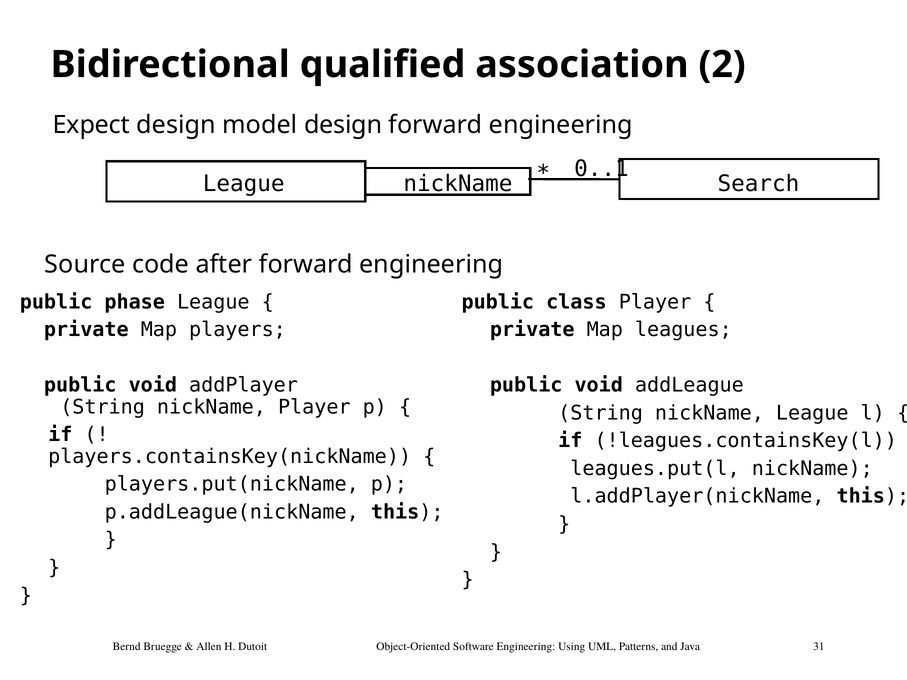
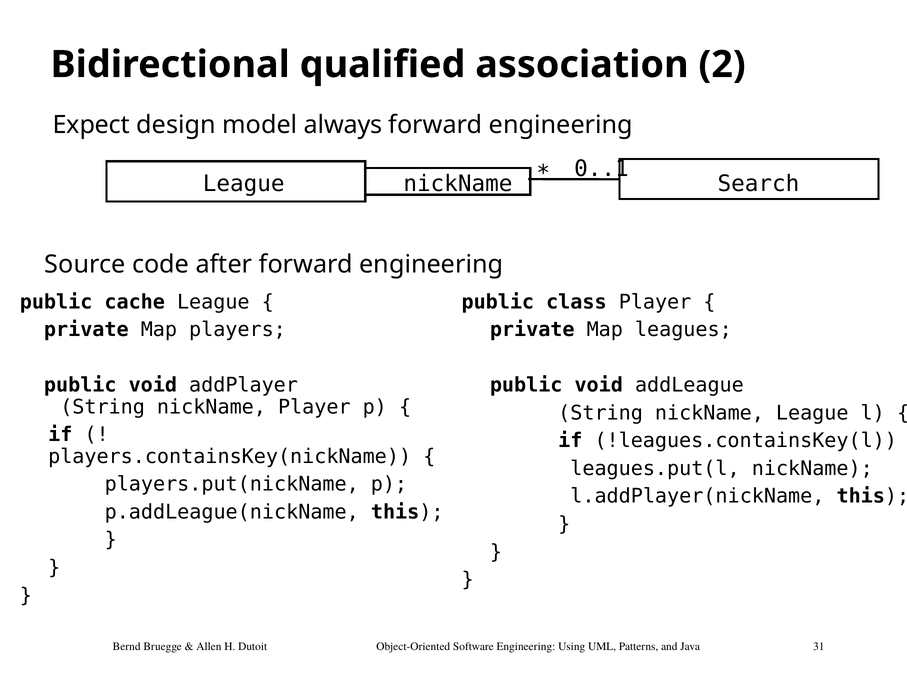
model design: design -> always (343, 125)
phase: phase -> cache (135, 302)
